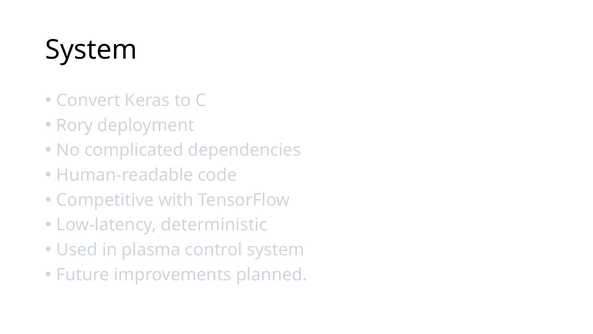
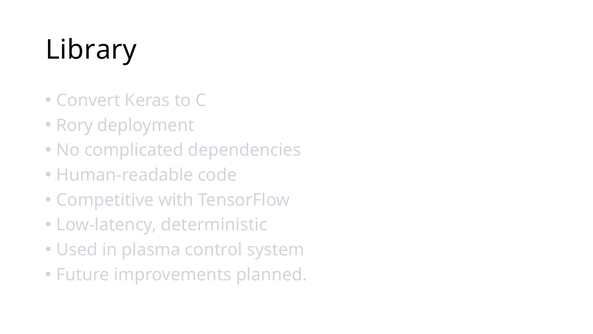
System: System -> Library (91, 50)
